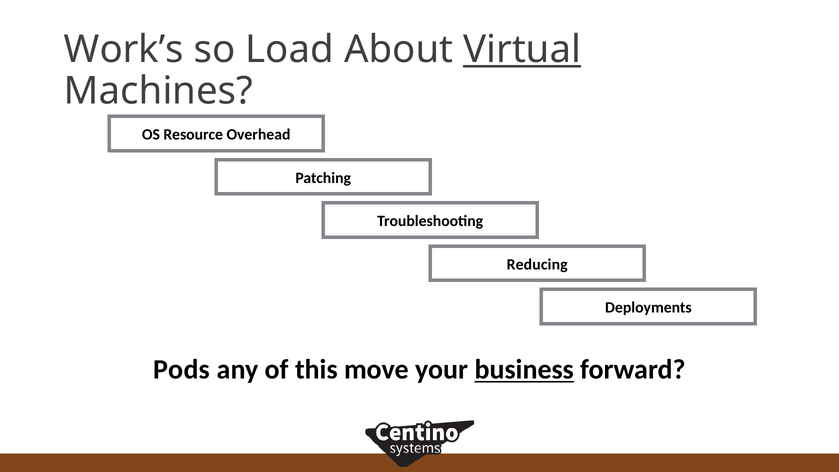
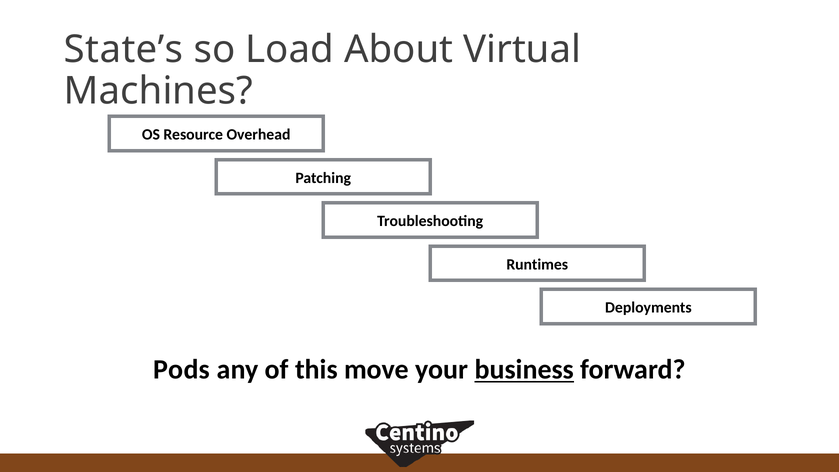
Work’s: Work’s -> State’s (124, 50)
Virtual underline: present -> none (522, 50)
Reducing: Reducing -> Runtimes (537, 264)
